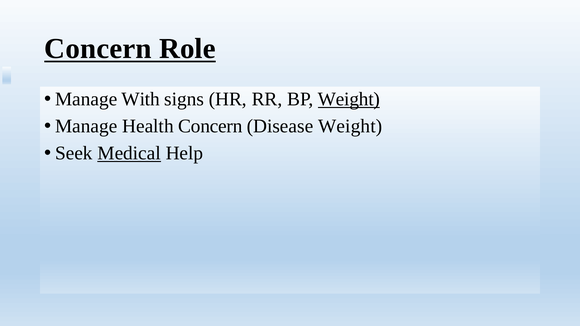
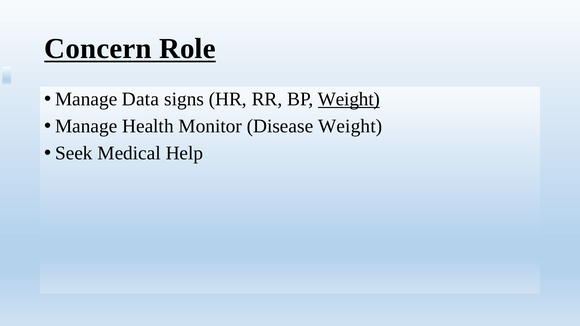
With: With -> Data (140, 99)
Health Concern: Concern -> Monitor (210, 126)
Medical underline: present -> none (129, 153)
